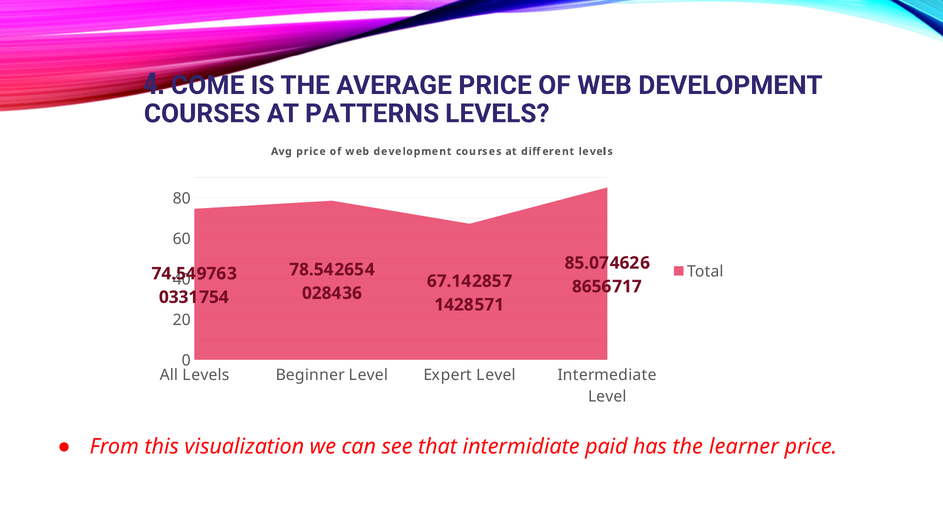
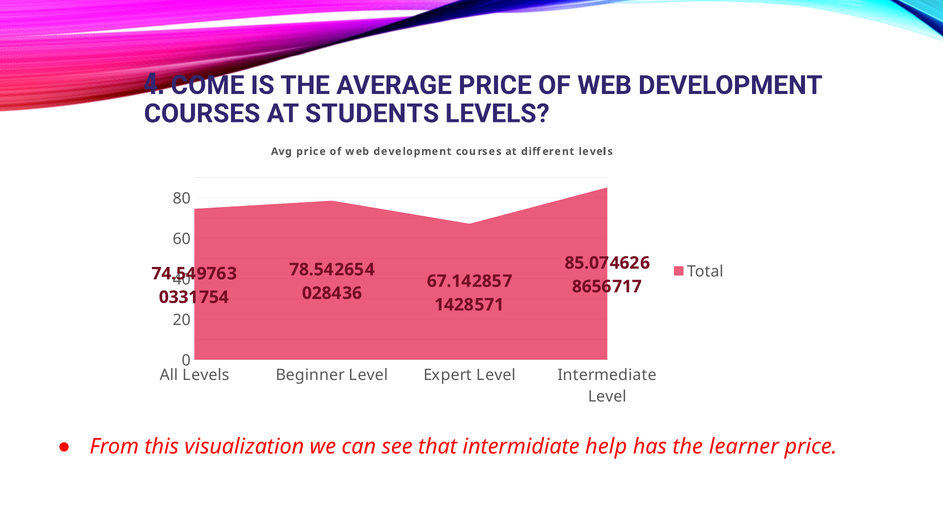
PATTERNS: PATTERNS -> STUDENTS (372, 113)
paid: paid -> help (606, 446)
